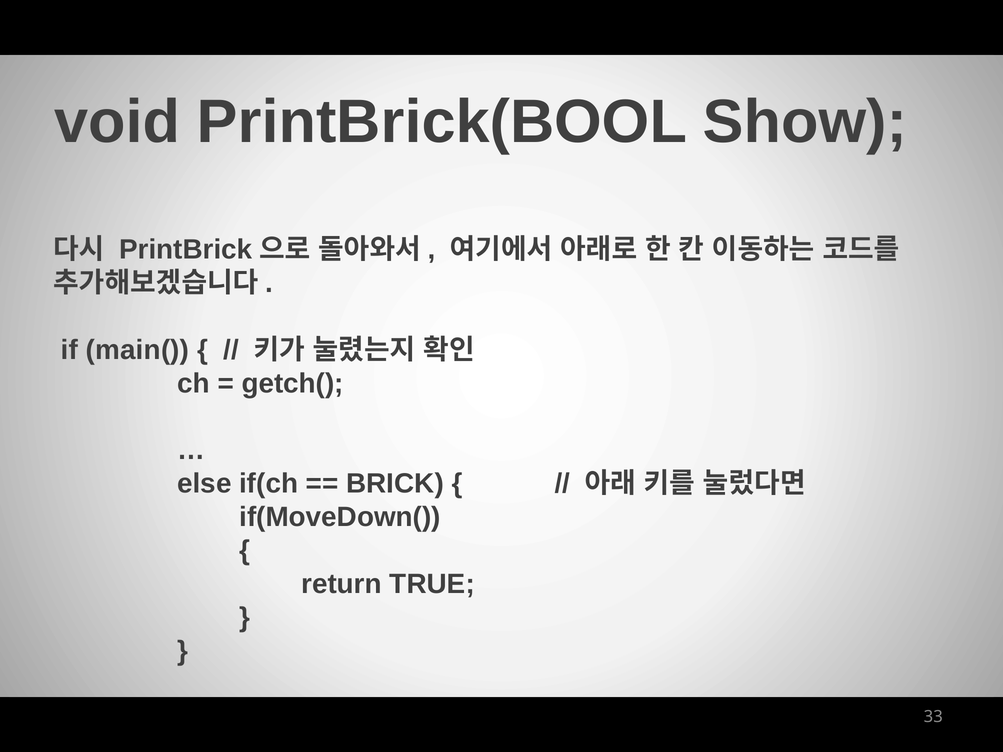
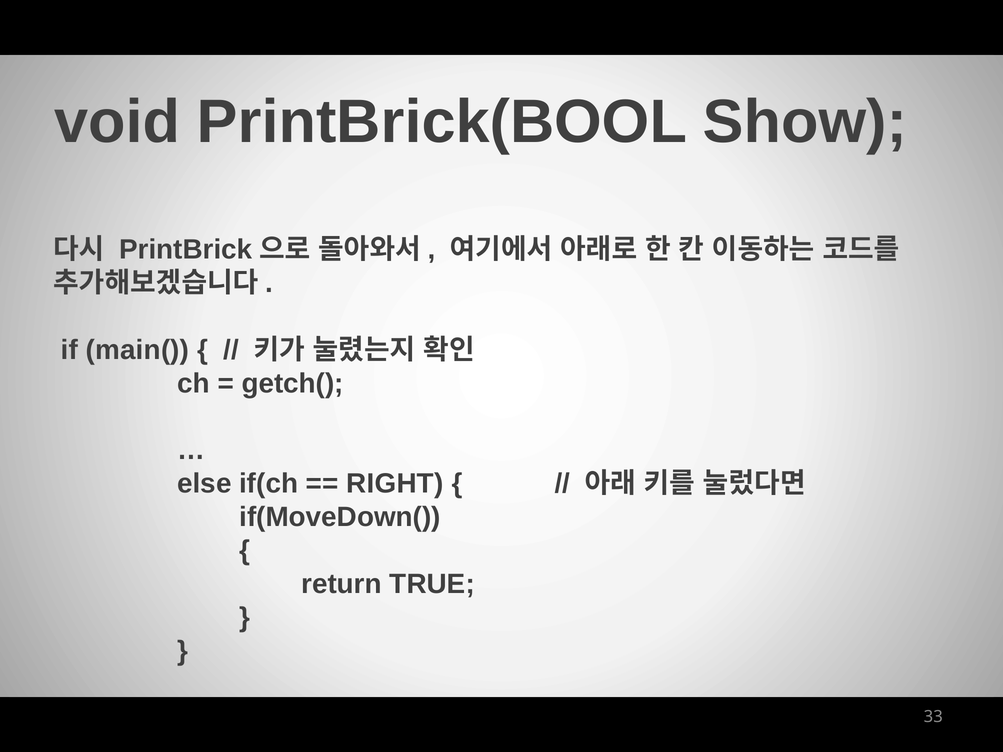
BRICK: BRICK -> RIGHT (395, 484)
